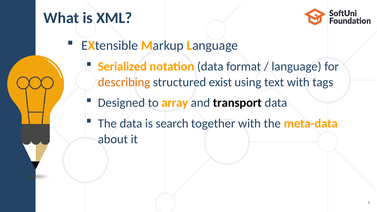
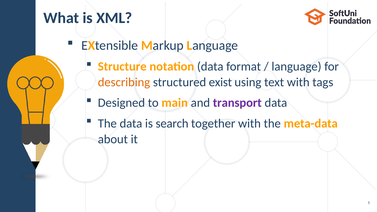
Serialized: Serialized -> Structure (122, 66)
array: array -> main (175, 103)
transport colour: black -> purple (237, 103)
